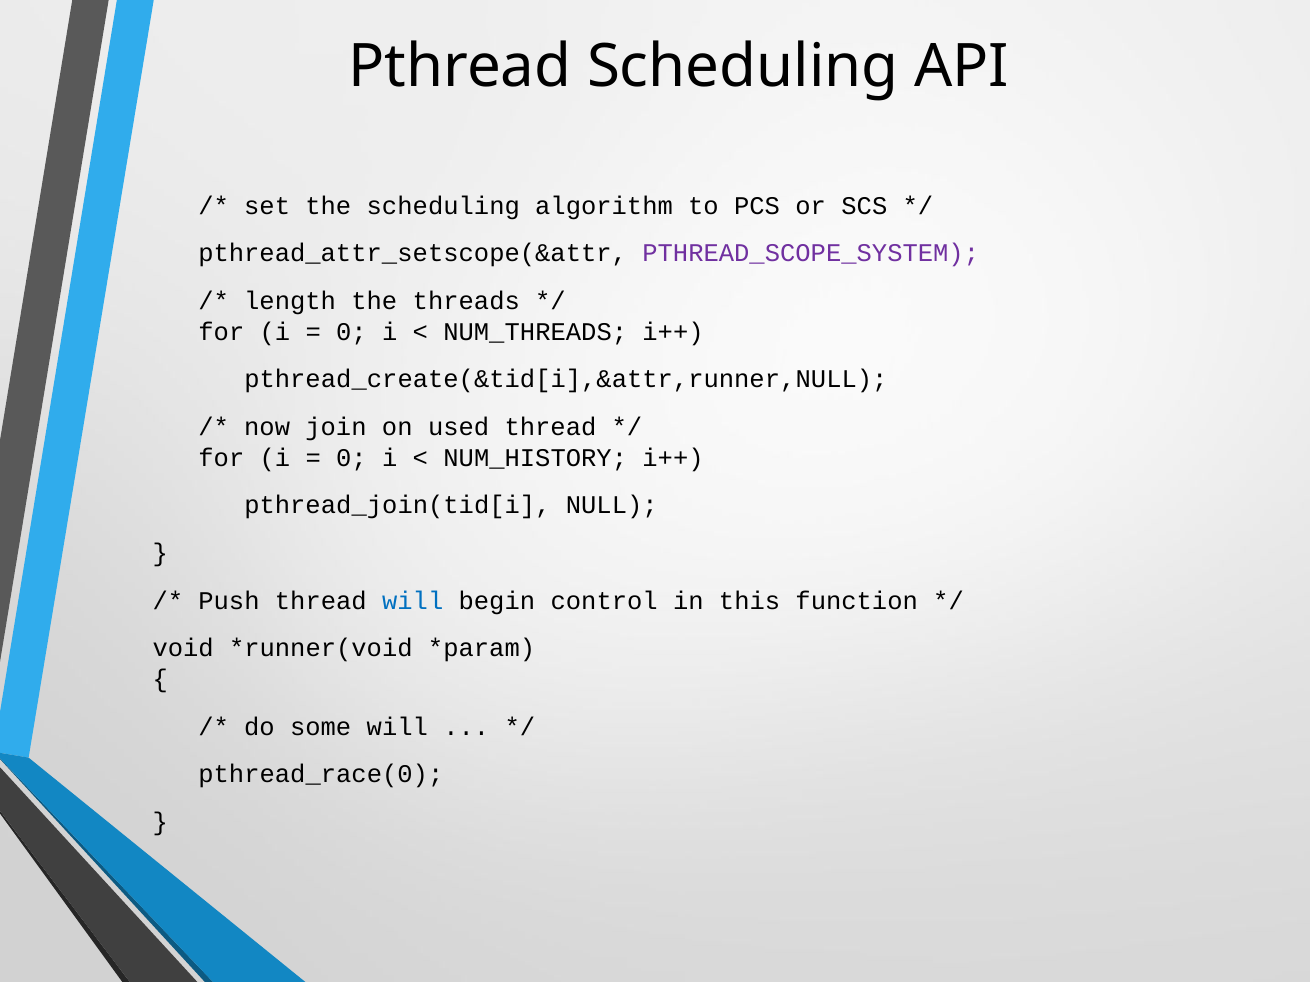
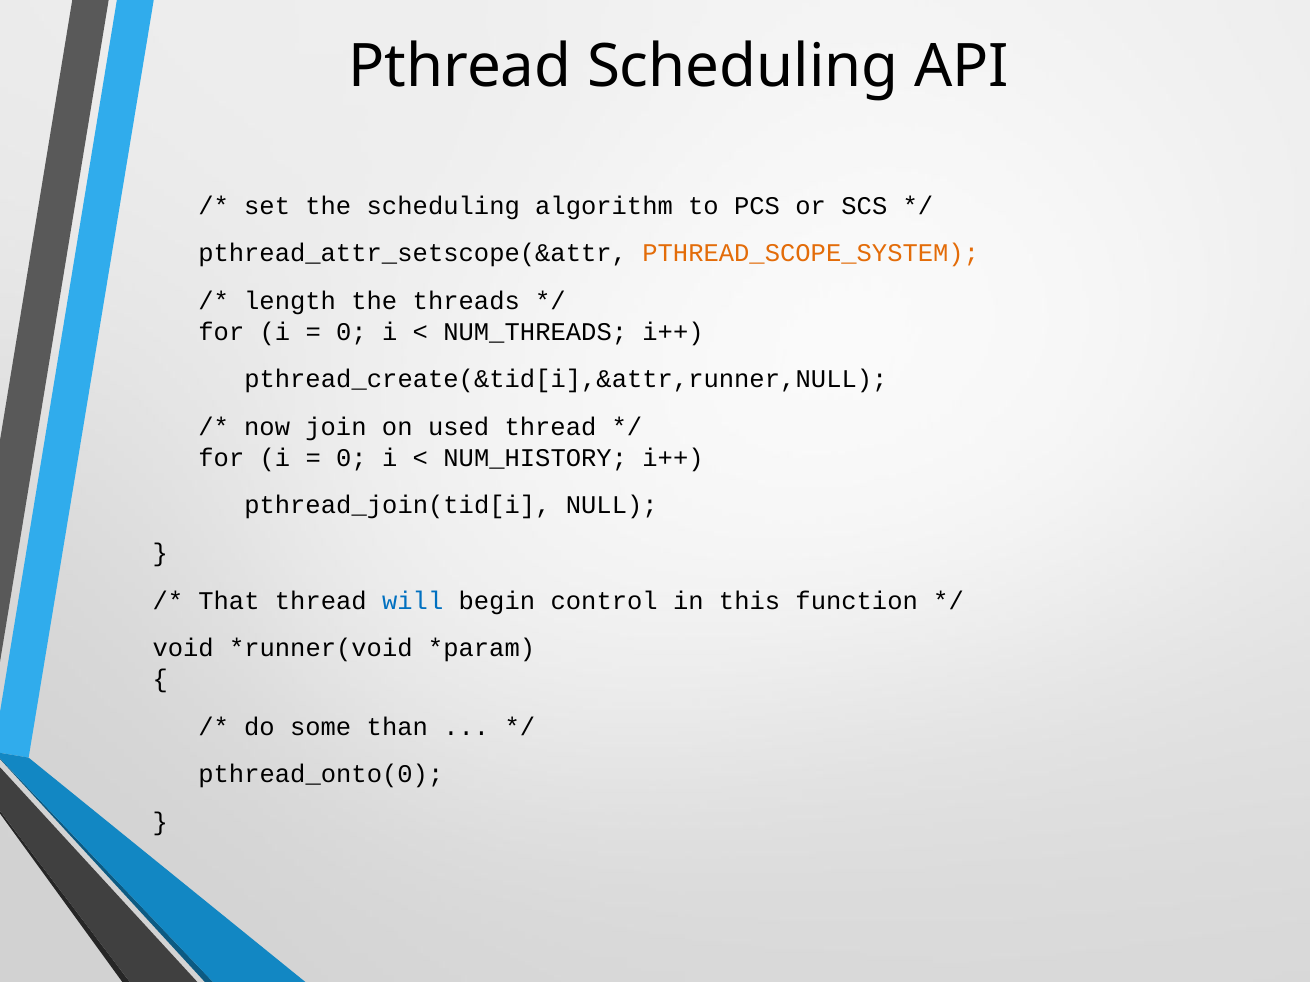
PTHREAD_SCOPE_SYSTEM colour: purple -> orange (811, 254)
Push: Push -> That (229, 601)
some will: will -> than (397, 727)
pthread_race(0: pthread_race(0 -> pthread_onto(0 (321, 775)
